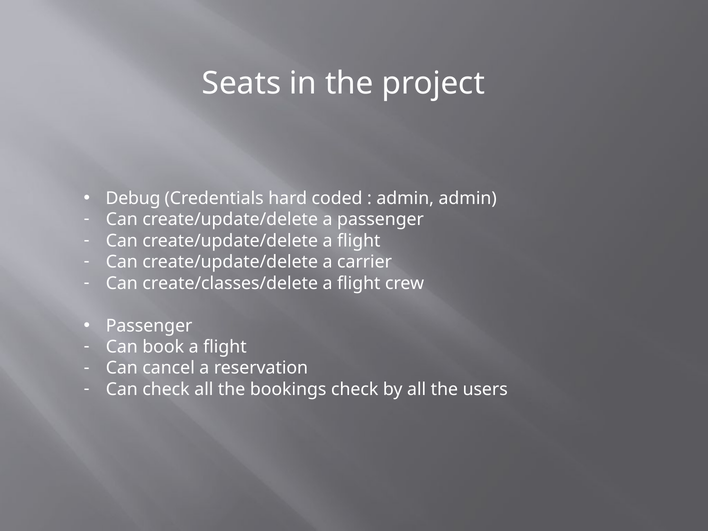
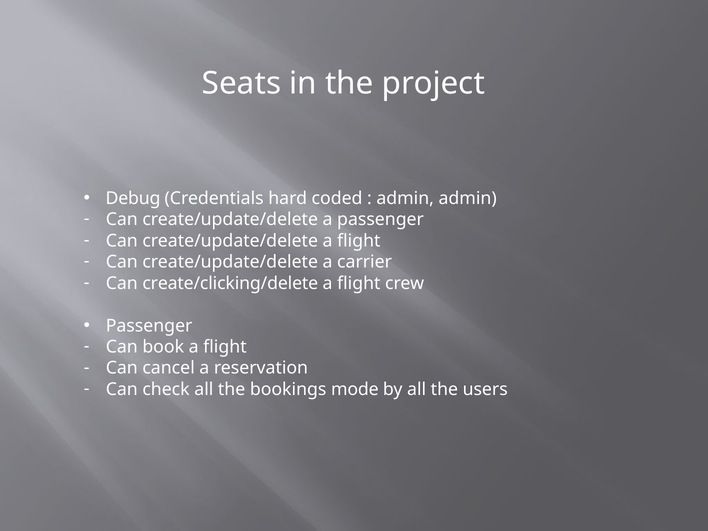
create/classes/delete: create/classes/delete -> create/clicking/delete (230, 283)
bookings check: check -> mode (355, 389)
